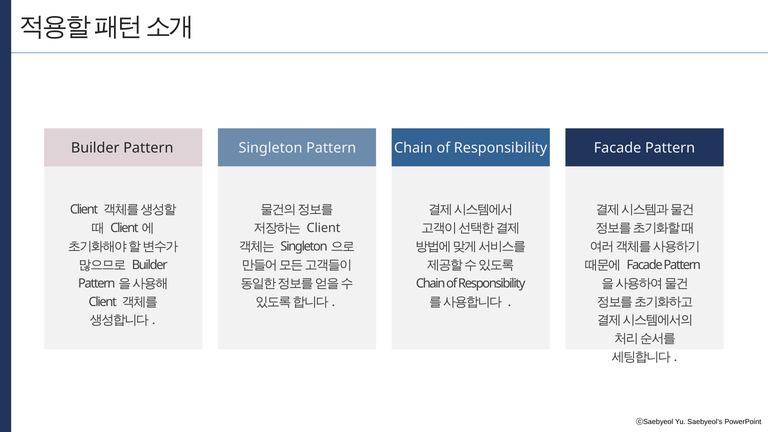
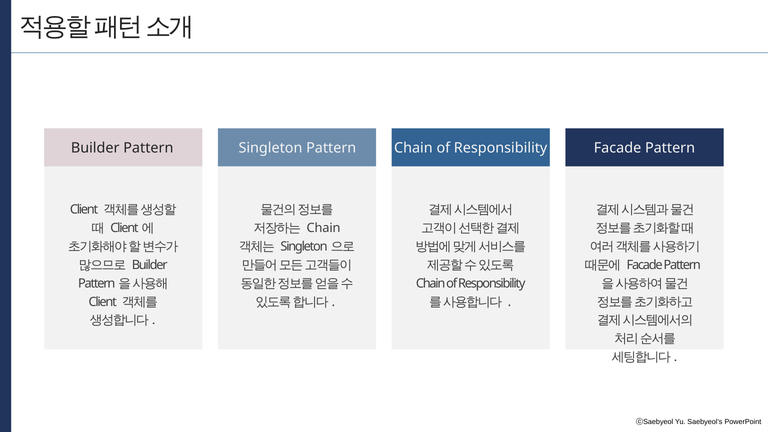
Client: Client -> Chain (324, 228)
